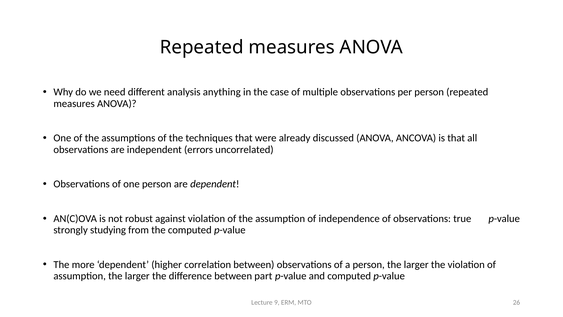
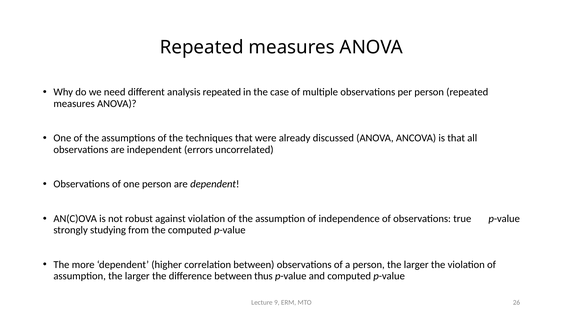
analysis anything: anything -> repeated (222, 92)
part: part -> thus (263, 276)
